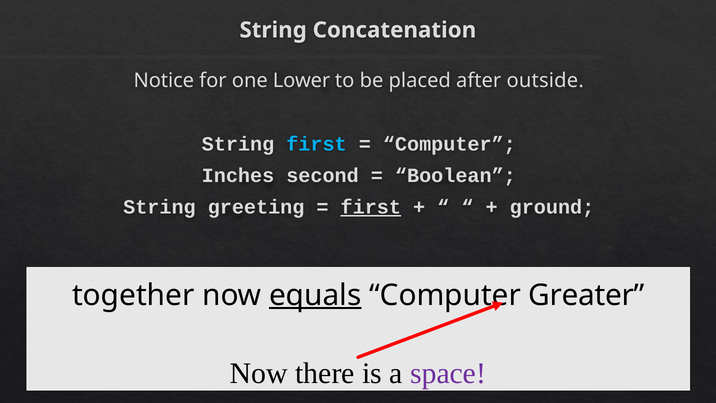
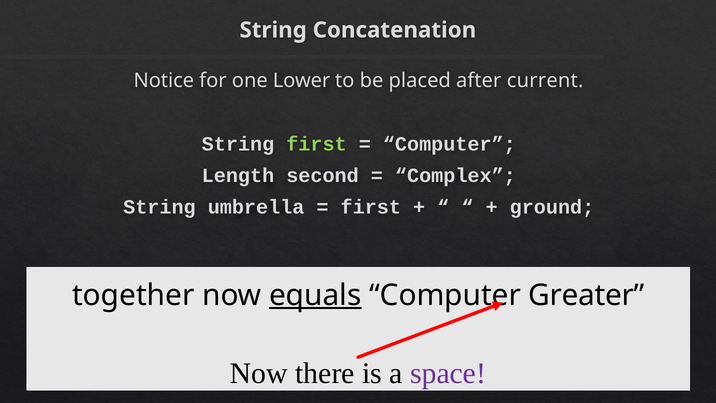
outside: outside -> current (545, 81)
first colour: light blue -> light green (316, 144)
Inches: Inches -> Length (238, 175)
Boolean: Boolean -> Complex (455, 175)
greeting: greeting -> umbrella (256, 207)
first underline: present -> none (371, 207)
